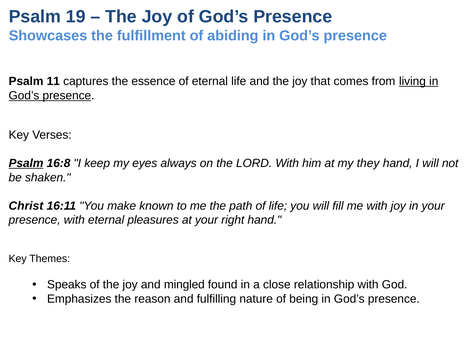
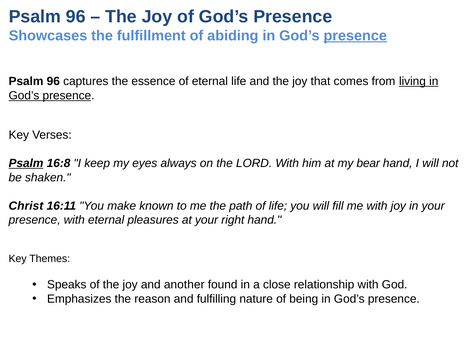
19: 19 -> 96 (76, 17)
presence underline: none -> present (355, 36)
11: 11 -> 96 (53, 81)
they: they -> bear (368, 163)
mingled: mingled -> another (184, 285)
